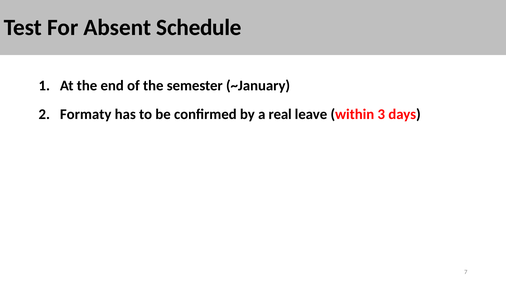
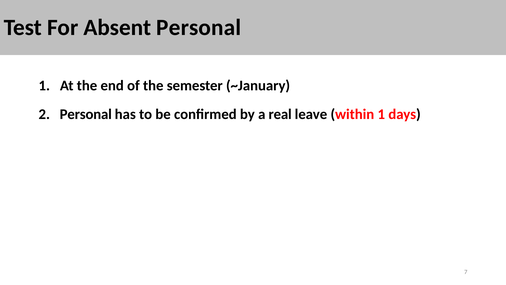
Absent Schedule: Schedule -> Personal (199, 27)
Formaty: Formaty -> Personal (86, 114)
within 3: 3 -> 1 (381, 114)
